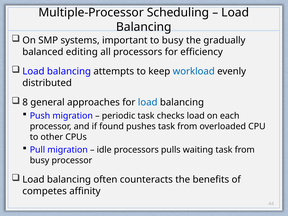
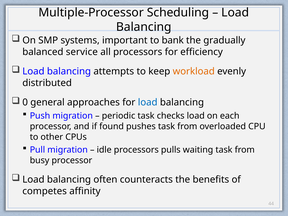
to busy: busy -> bank (173, 40)
editing: editing -> service (82, 52)
workload colour: blue -> orange (194, 71)
8: 8 -> 0 (25, 102)
